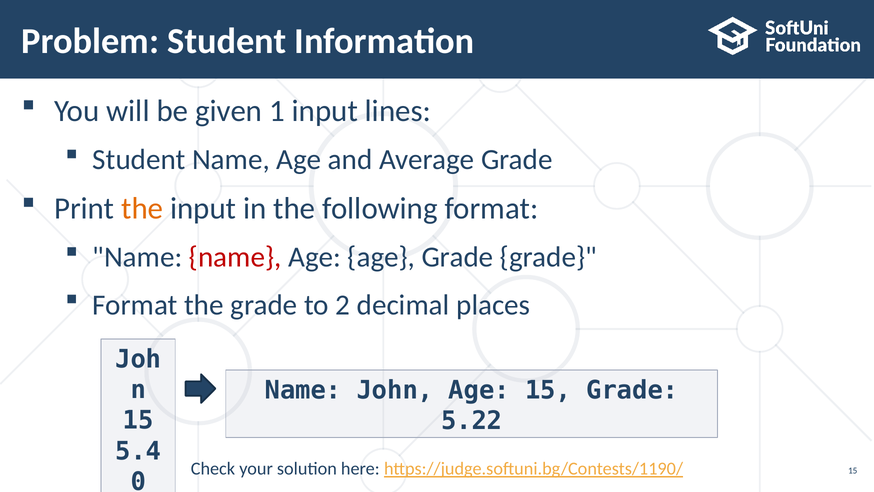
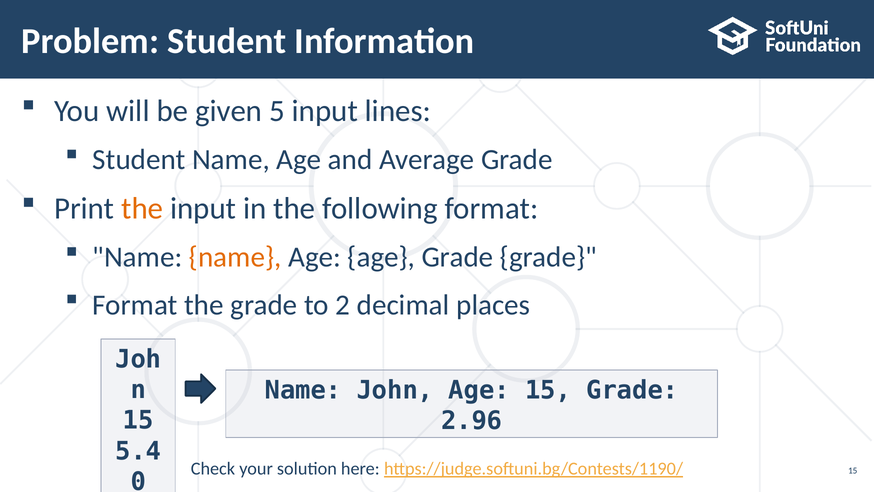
1: 1 -> 5 (277, 111)
name colour: red -> orange (235, 257)
5.22: 5.22 -> 2.96 (472, 421)
